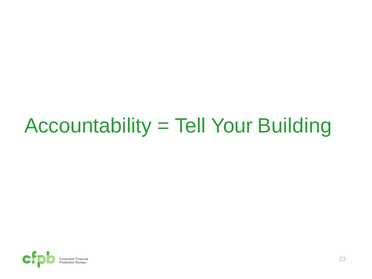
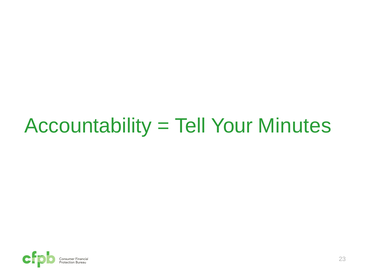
Building: Building -> Minutes (295, 126)
